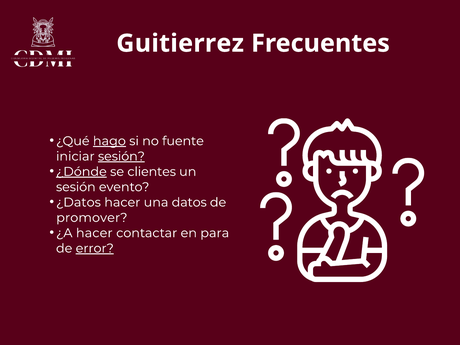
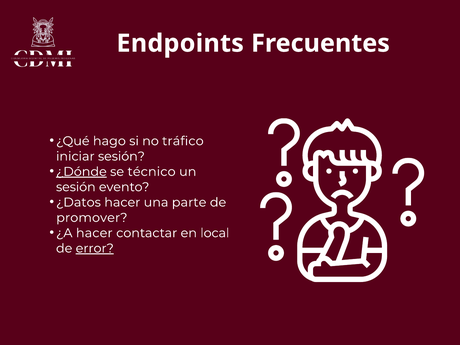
Guitierrez: Guitierrez -> Endpoints (180, 43)
hago underline: present -> none (109, 141)
fuente: fuente -> tráfico (183, 141)
sesión underline: present -> none (121, 156)
clientes: clientes -> técnico (152, 172)
datos: datos -> parte (189, 202)
para: para -> local (215, 233)
